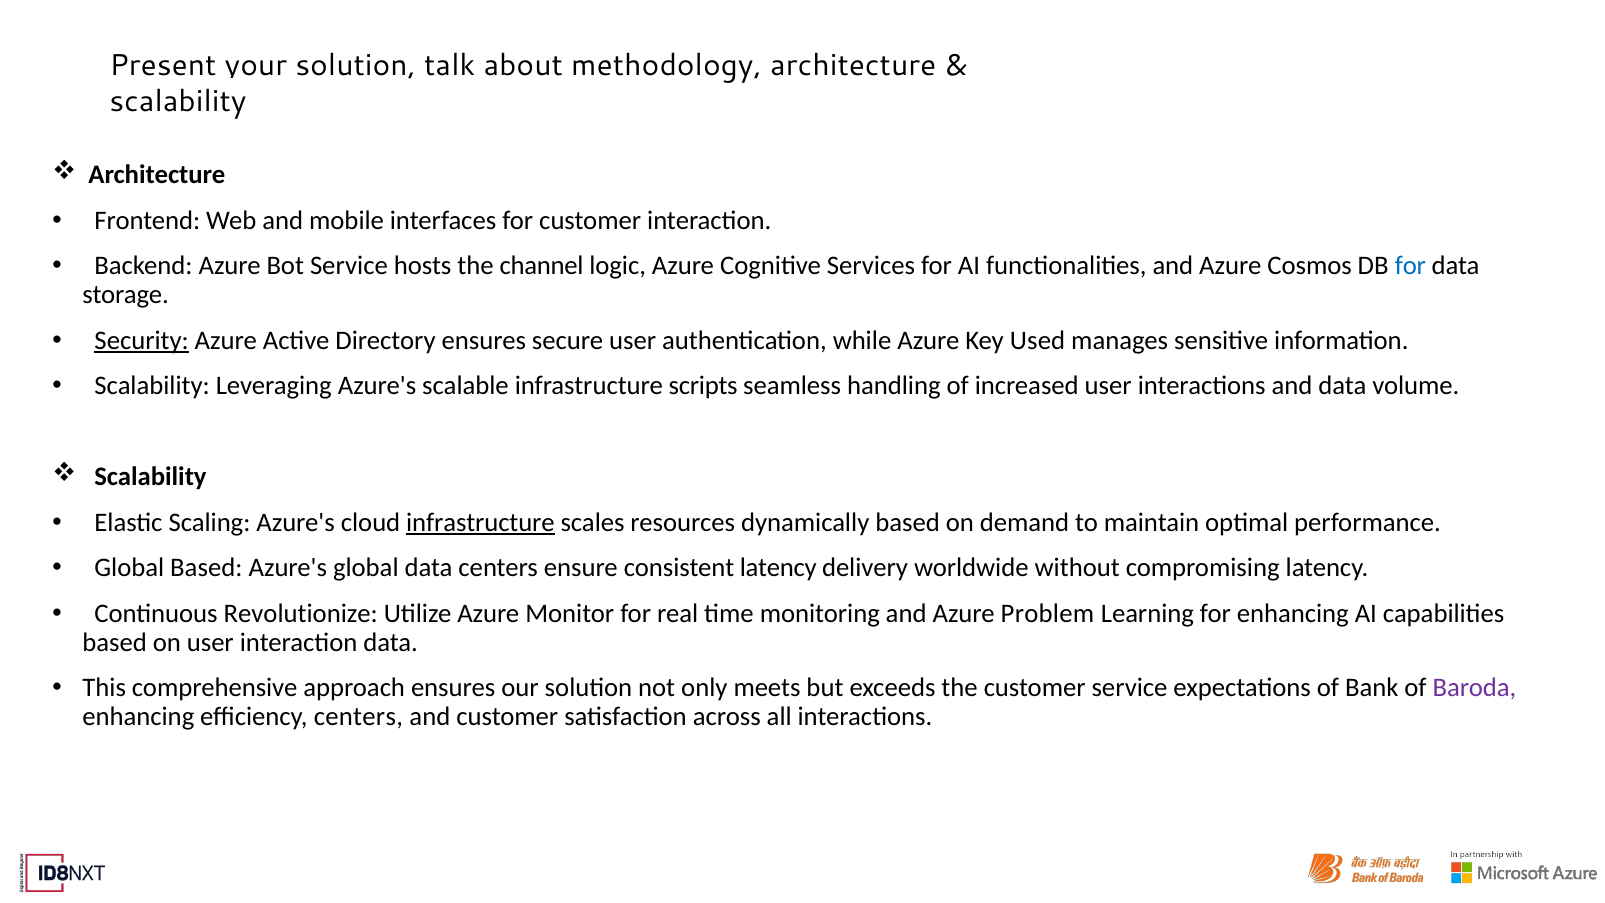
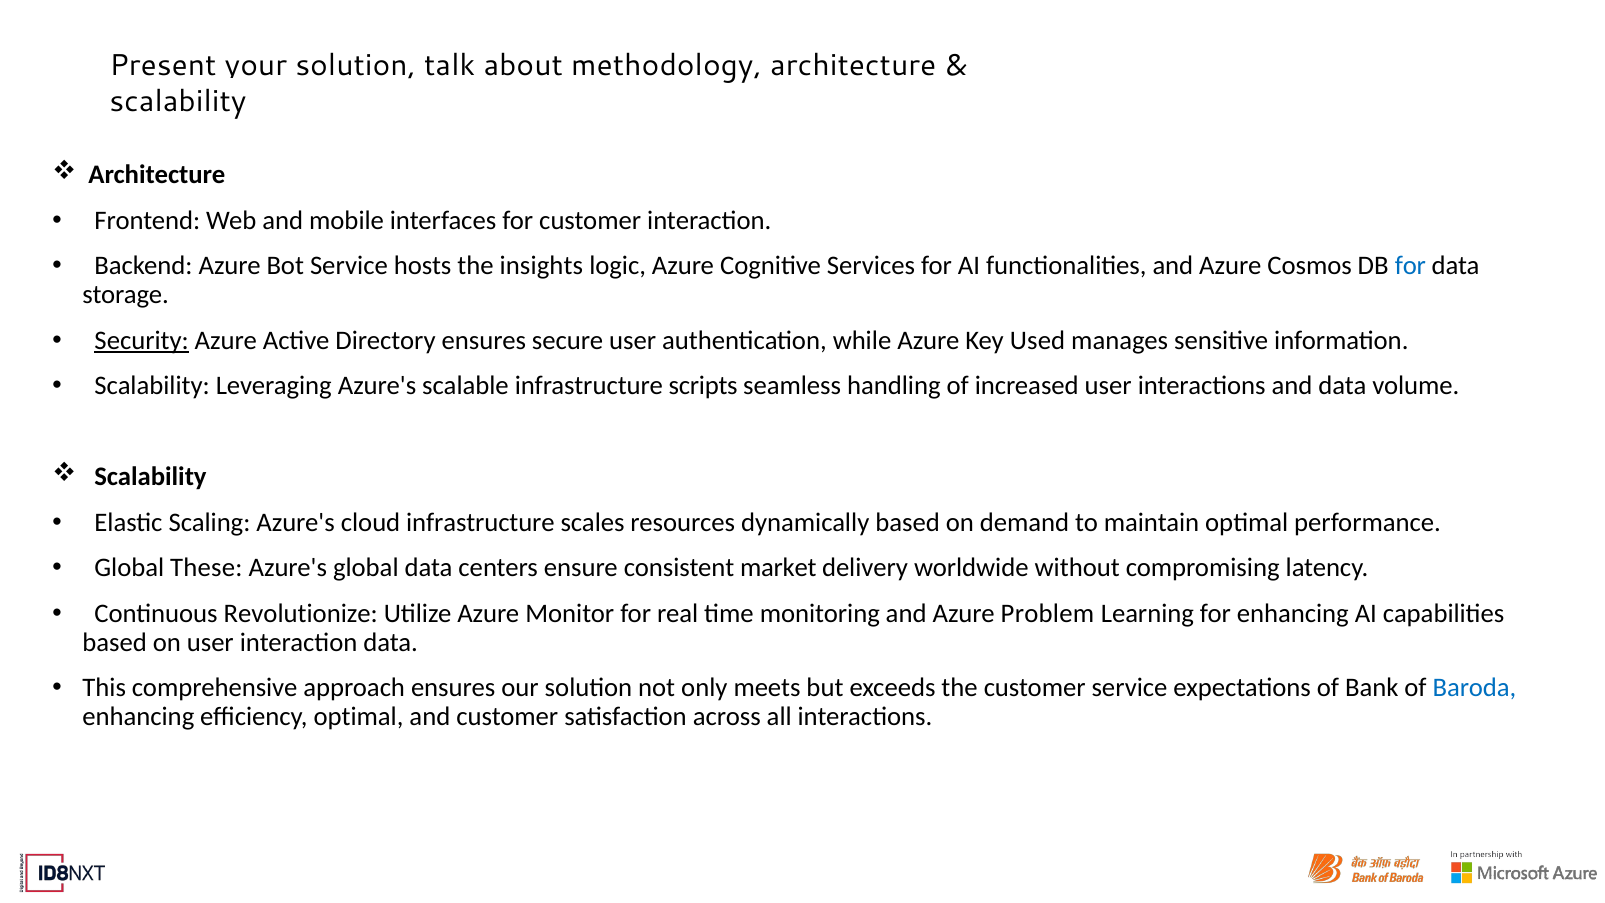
channel: channel -> insights (541, 266)
infrastructure underline: present -> none (480, 522)
Global Based: Based -> These (206, 568)
consistent latency: latency -> market (778, 568)
Baroda colour: purple -> blue (1474, 688)
efficiency centers: centers -> optimal (359, 717)
